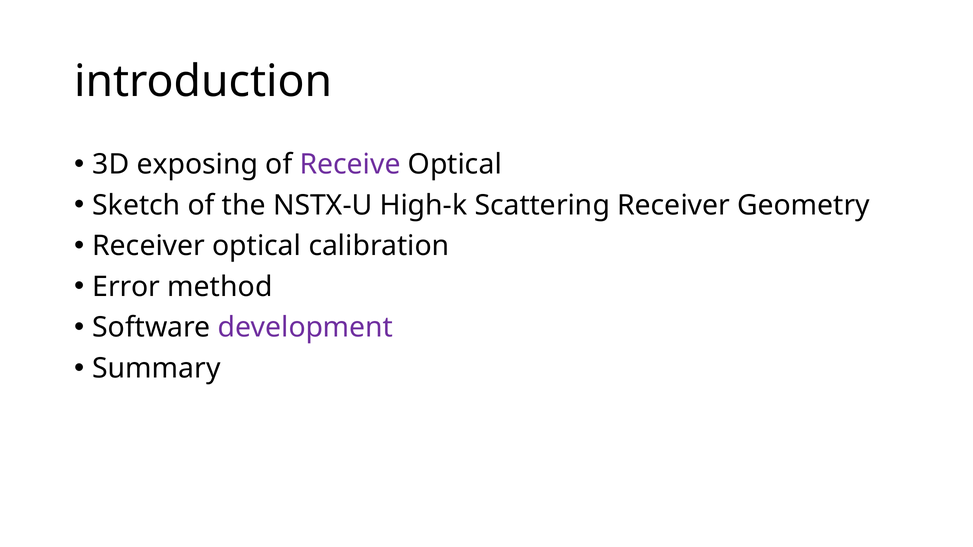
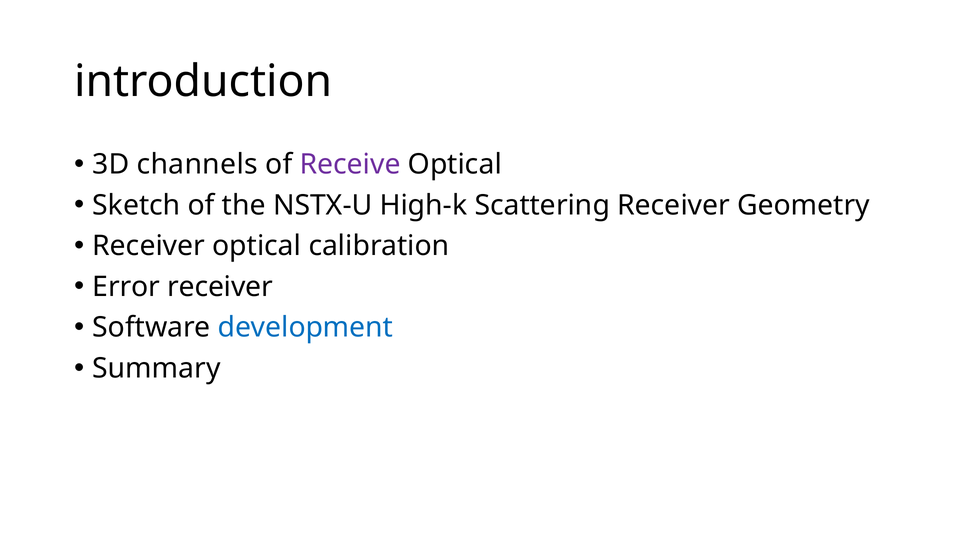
exposing: exposing -> channels (197, 165)
Error method: method -> receiver (220, 287)
development colour: purple -> blue (305, 328)
